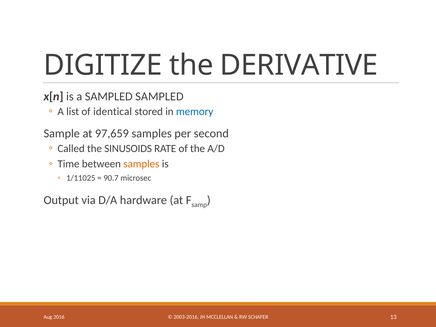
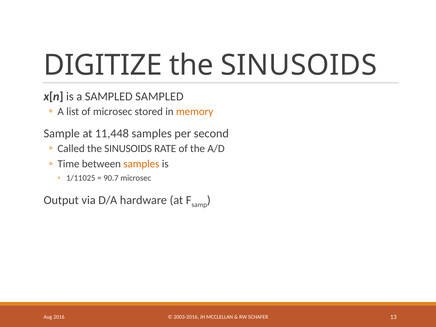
DIGITIZE the DERIVATIVE: DERIVATIVE -> SINUSOIDS (299, 65)
of identical: identical -> microsec (113, 112)
memory colour: blue -> orange (195, 112)
97,659: 97,659 -> 11,448 (112, 134)
